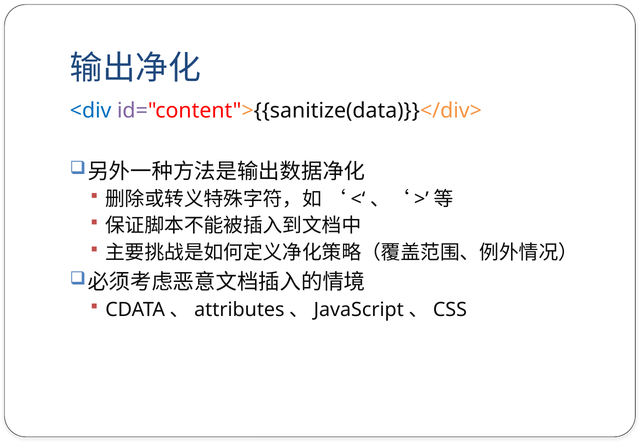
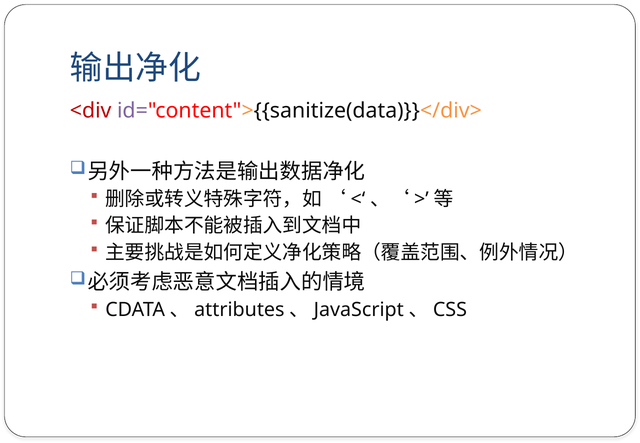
<div colour: blue -> red (91, 111)
